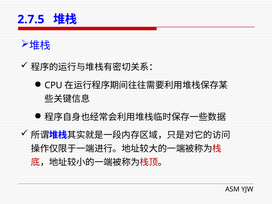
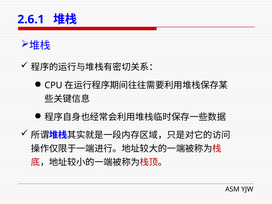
2.7.5: 2.7.5 -> 2.6.1 (31, 19)
